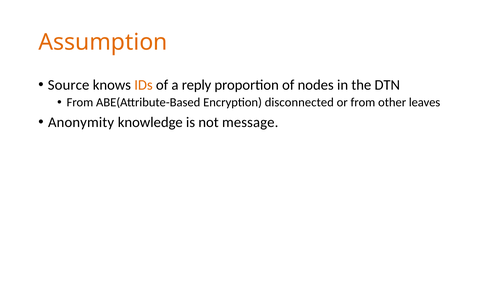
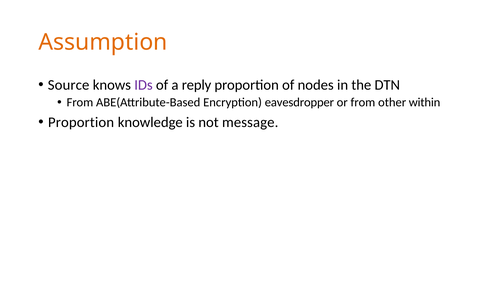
IDs colour: orange -> purple (143, 85)
disconnected: disconnected -> eavesdropper (299, 102)
leaves: leaves -> within (425, 102)
Anonymity: Anonymity -> Proportion (81, 122)
